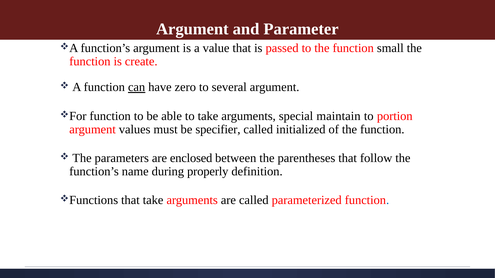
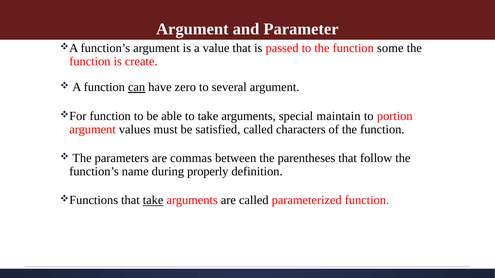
small: small -> some (390, 48)
specifier: specifier -> satisfied (218, 130)
initialized: initialized -> characters (301, 130)
enclosed: enclosed -> commas (191, 158)
take underline: none -> present (153, 201)
